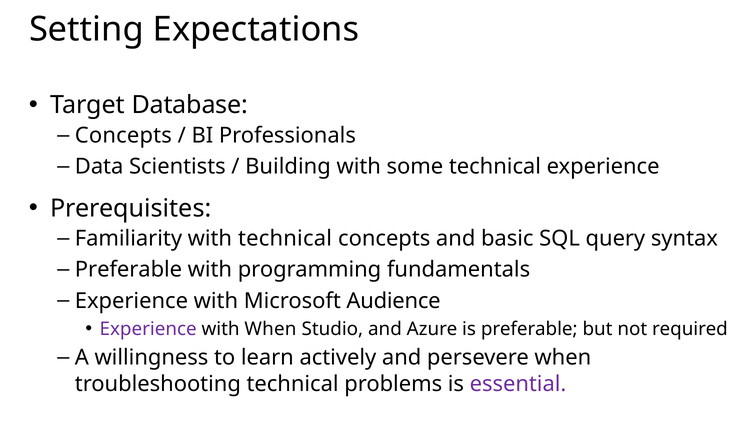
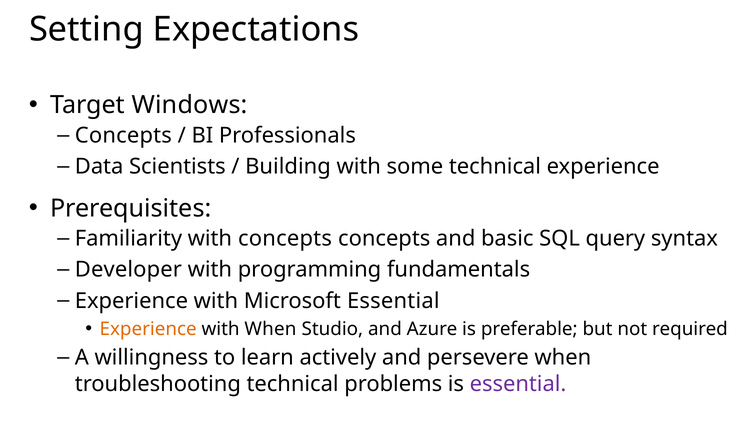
Database: Database -> Windows (190, 105)
with technical: technical -> concepts (285, 239)
Preferable: Preferable -> Developer (128, 270)
Microsoft Audience: Audience -> Essential (393, 301)
Experience colour: purple -> orange (148, 329)
